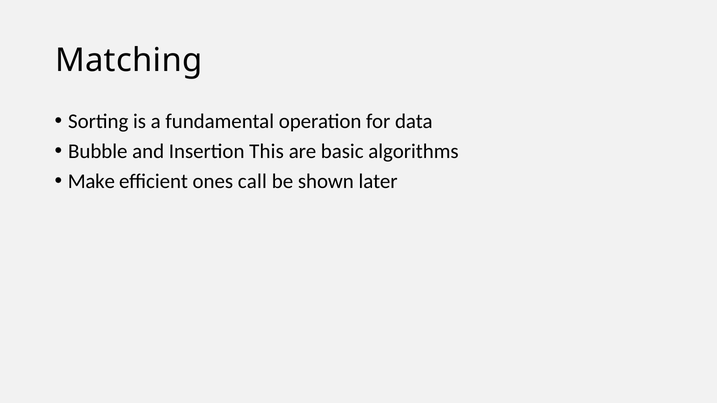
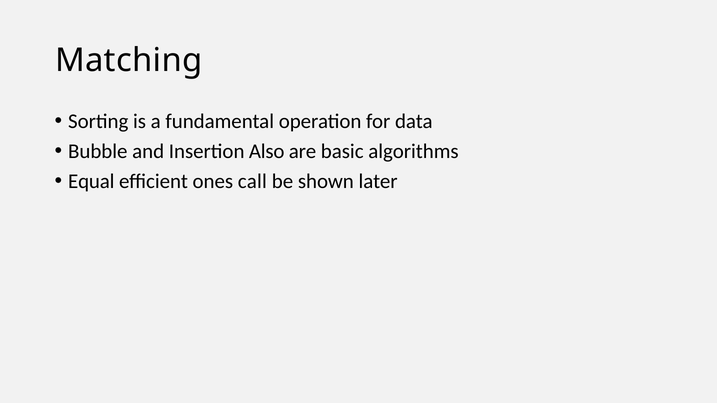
This: This -> Also (267, 151)
Make: Make -> Equal (91, 181)
